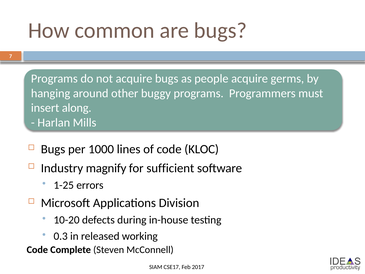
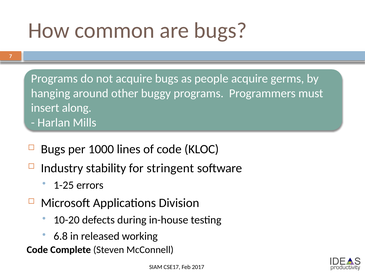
magnify: magnify -> stability (106, 168)
sufficient: sufficient -> stringent (170, 168)
0.3: 0.3 -> 6.8 (61, 236)
